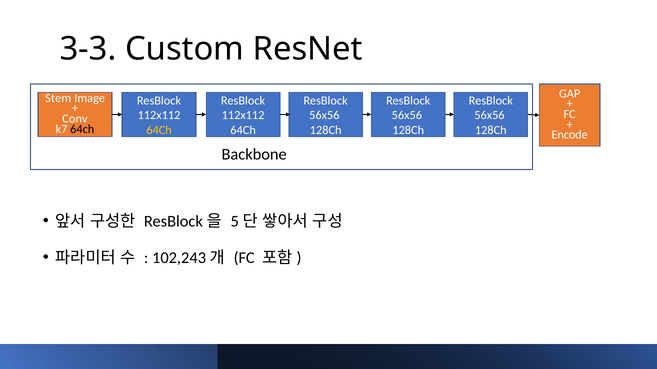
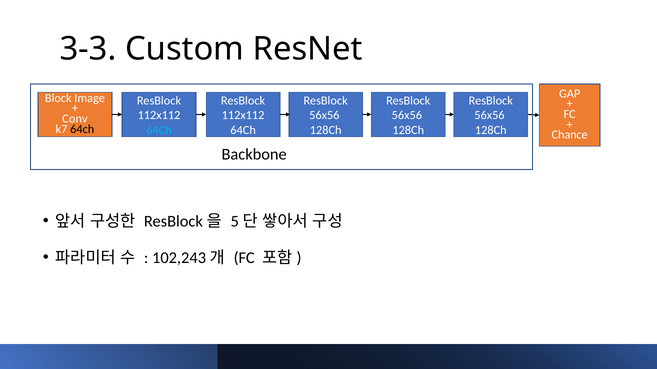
Stem: Stem -> Block (58, 98)
64Ch colour: yellow -> light blue (159, 130)
Encode: Encode -> Chance (570, 135)
